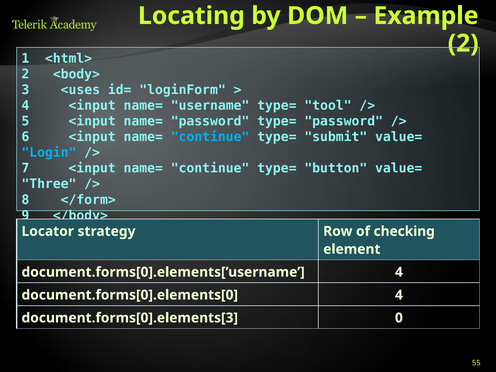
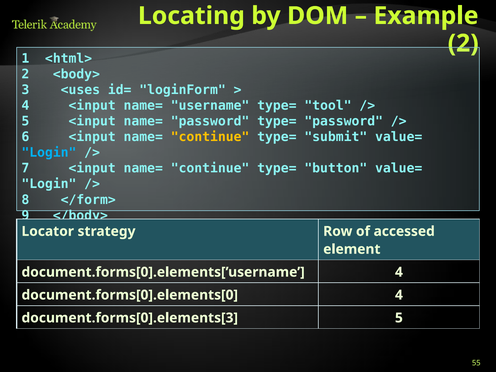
continue colour: light blue -> yellow (210, 137)
Three: Three -> Login (49, 184)
checking: checking -> accessed (404, 231)
document.forms[0].elements[3 0: 0 -> 5 (399, 318)
